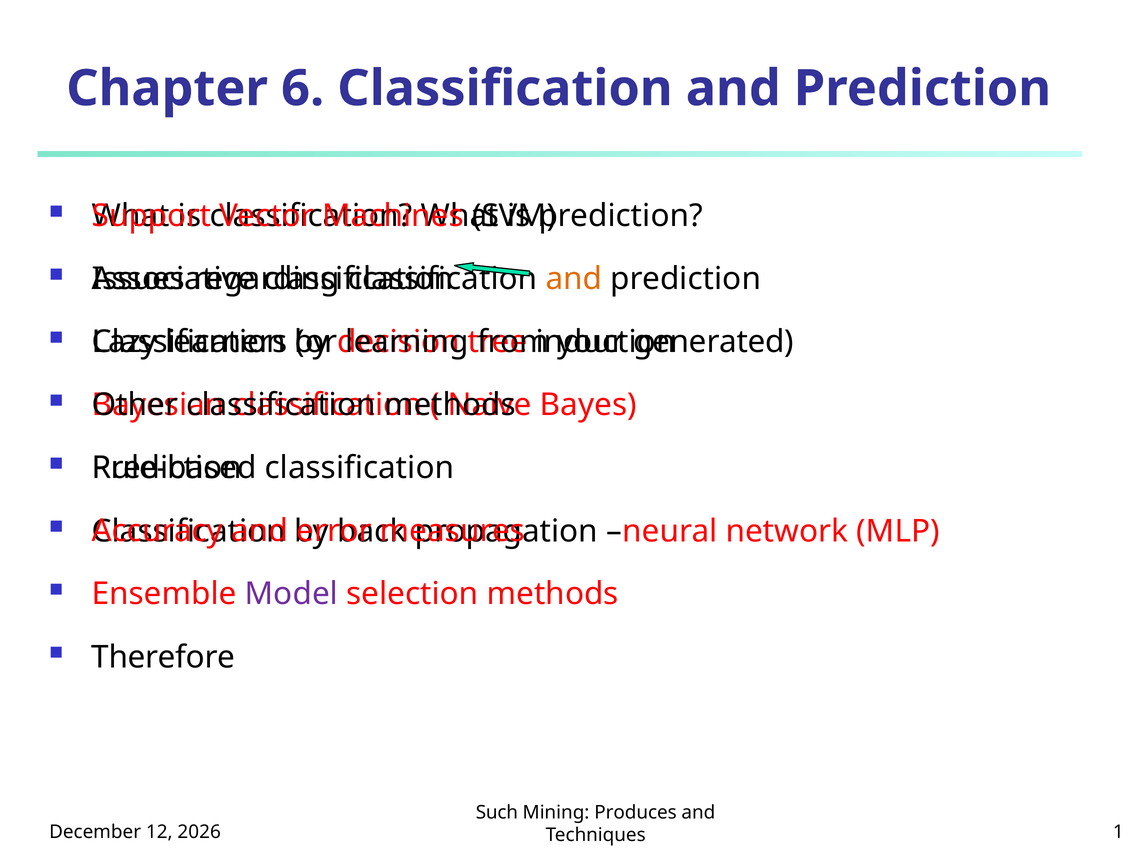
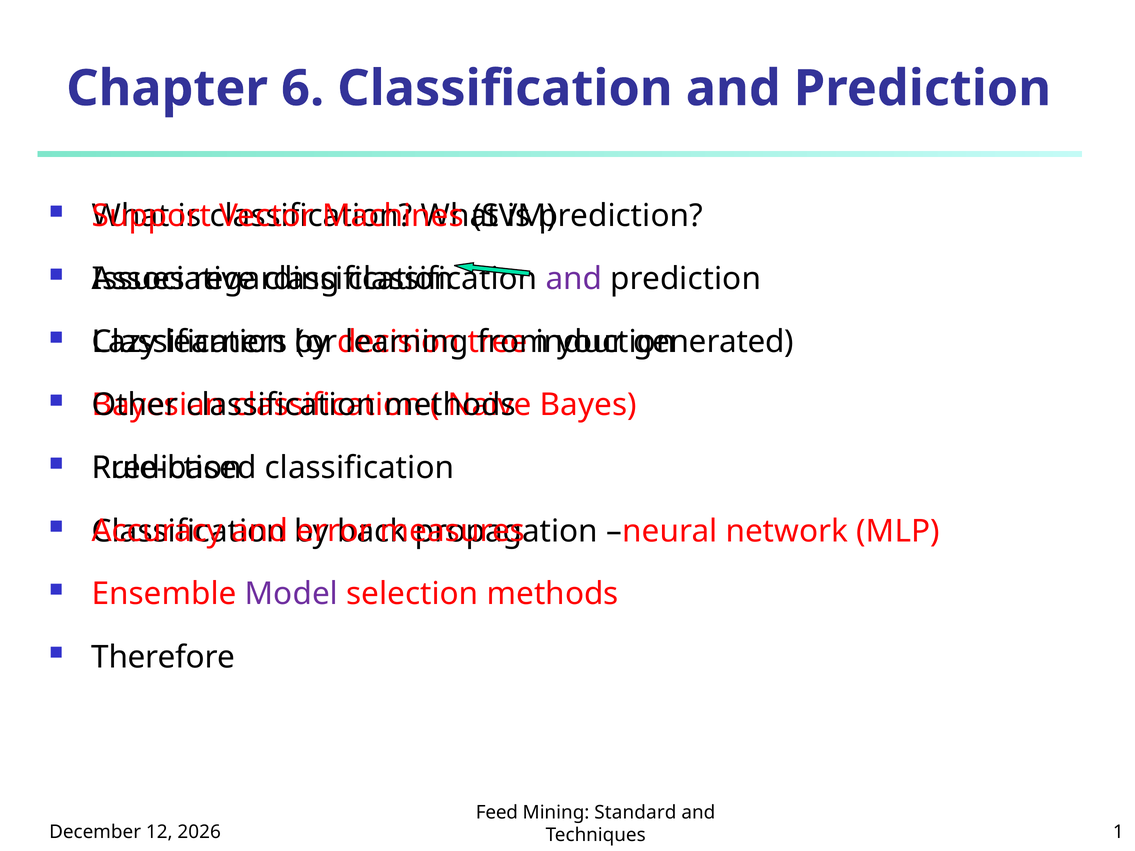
and colour: orange -> purple (574, 279)
Such: Such -> Feed (497, 813)
Produces: Produces -> Standard (635, 813)
